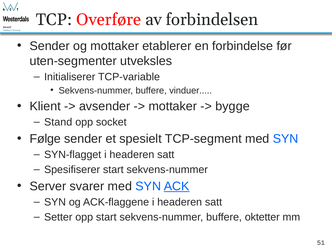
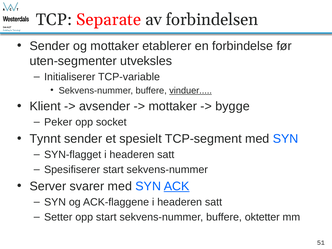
Overføre: Overføre -> Separate (109, 20)
vinduer underline: none -> present (191, 90)
Stand: Stand -> Peker (58, 122)
Følge: Følge -> Tynnt (45, 139)
